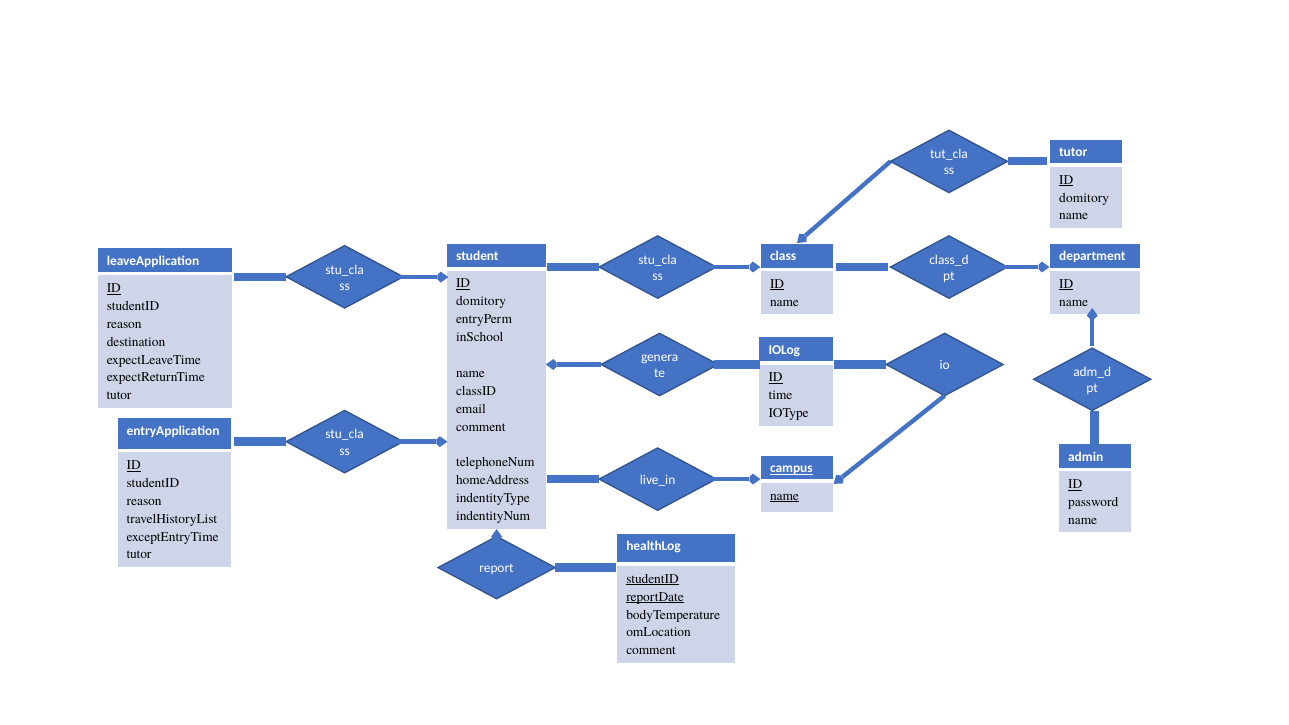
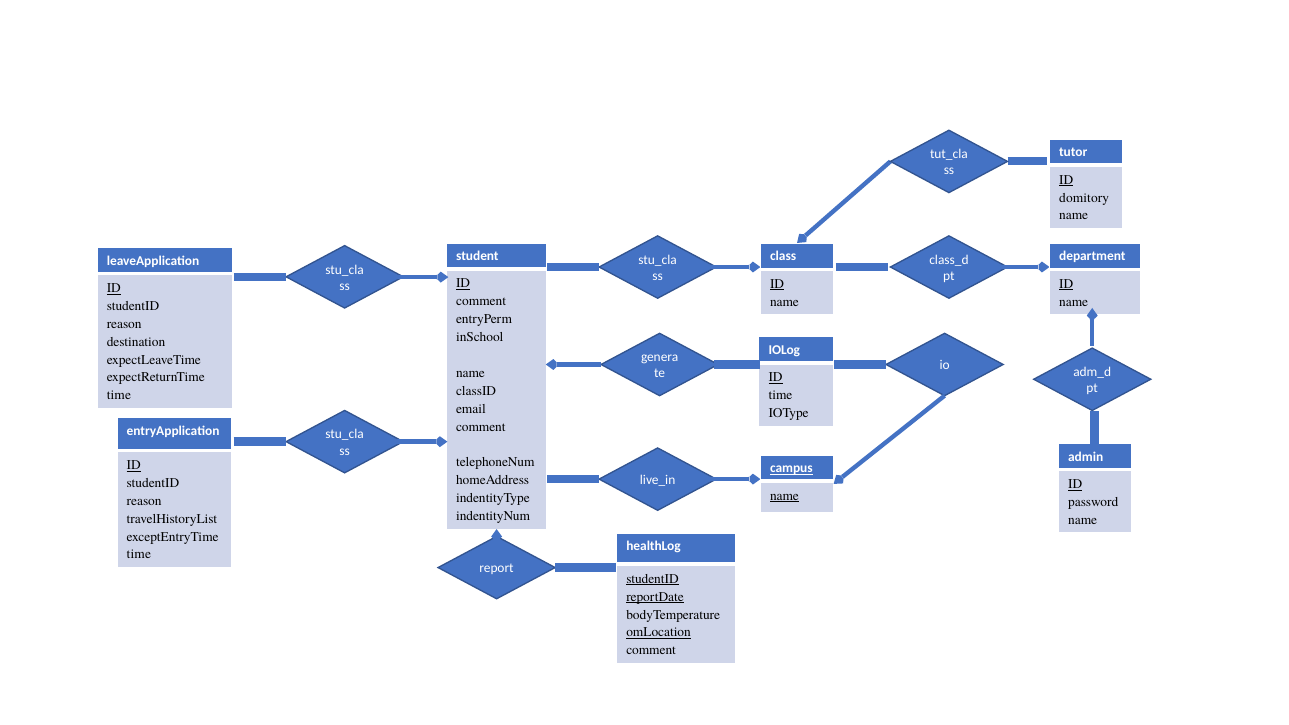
domitory: domitory -> comment (481, 301)
tutor: tutor -> time (119, 395)
tutor: tutor -> time (139, 555)
omLocation underline: none -> present (659, 633)
